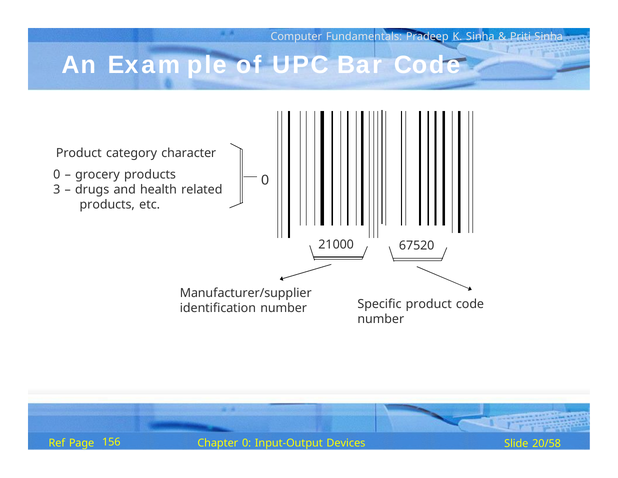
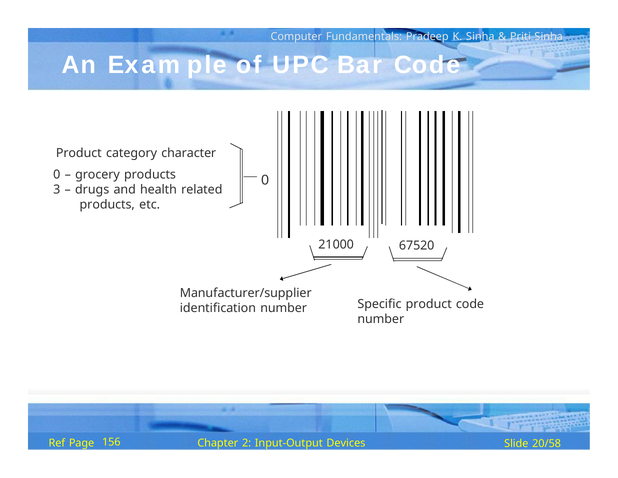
Chapter 0: 0 -> 2 (247, 443)
